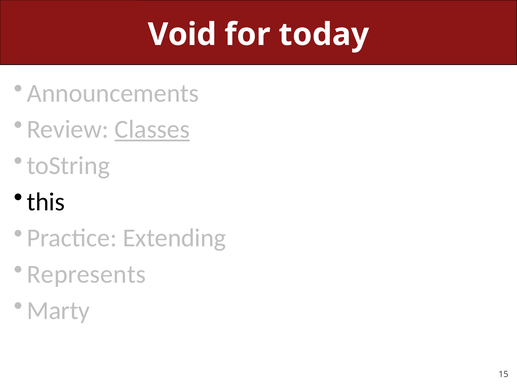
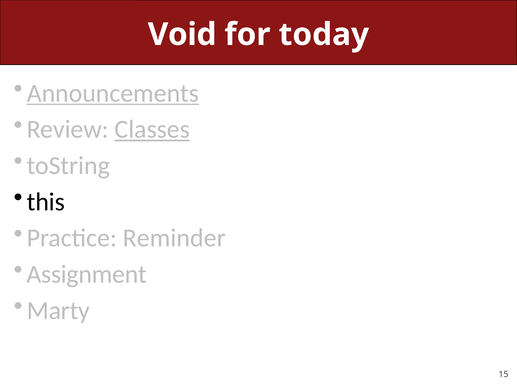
Announcements underline: none -> present (113, 93)
Extending: Extending -> Reminder (174, 238)
Represents: Represents -> Assignment (87, 274)
